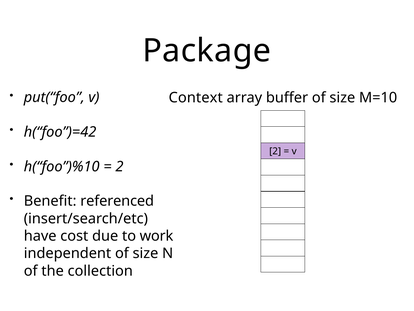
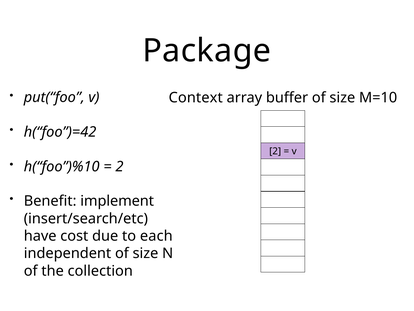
referenced: referenced -> implement (117, 201)
work: work -> each (156, 236)
